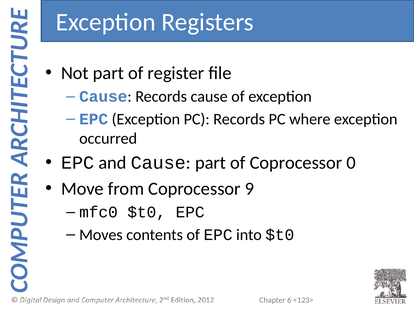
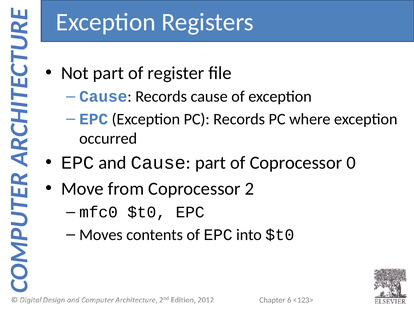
9: 9 -> 2 (249, 189)
